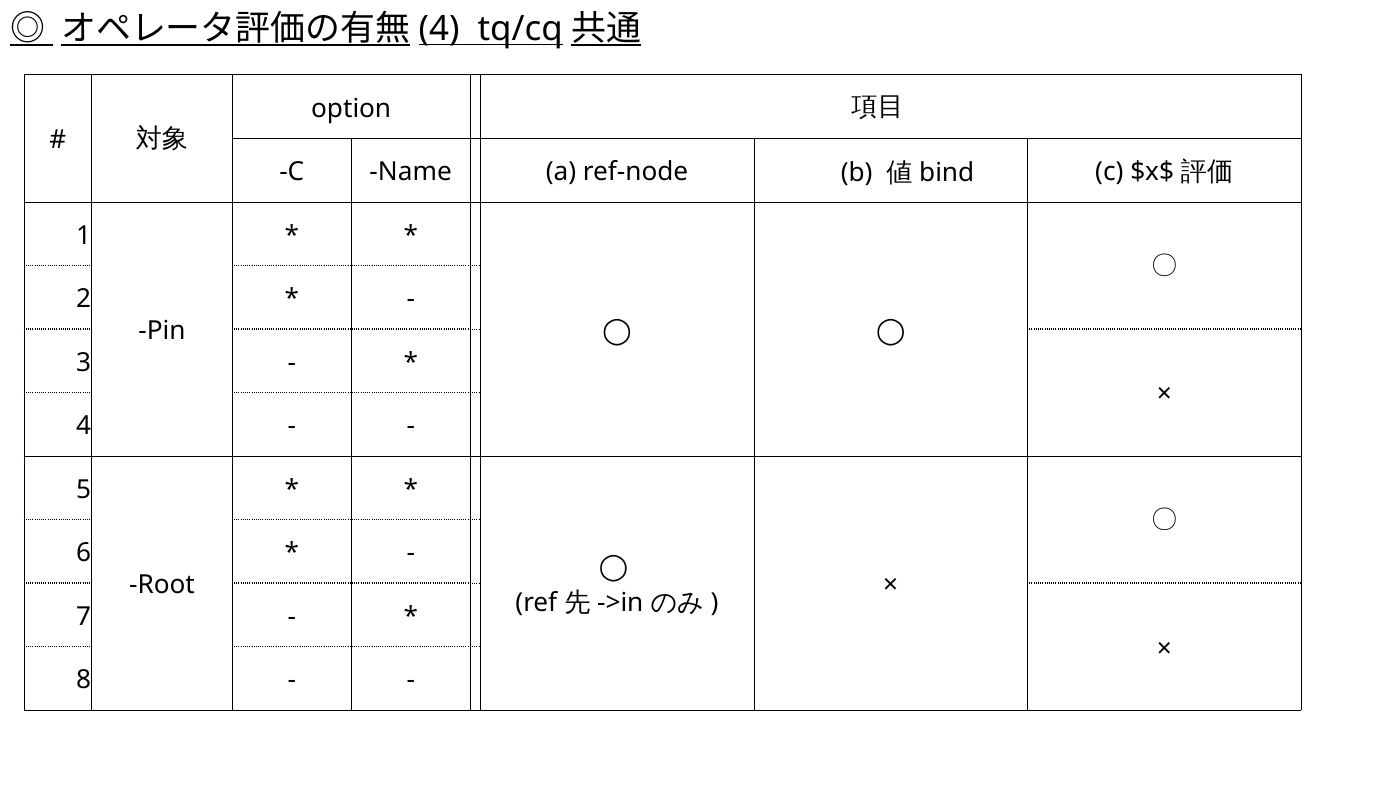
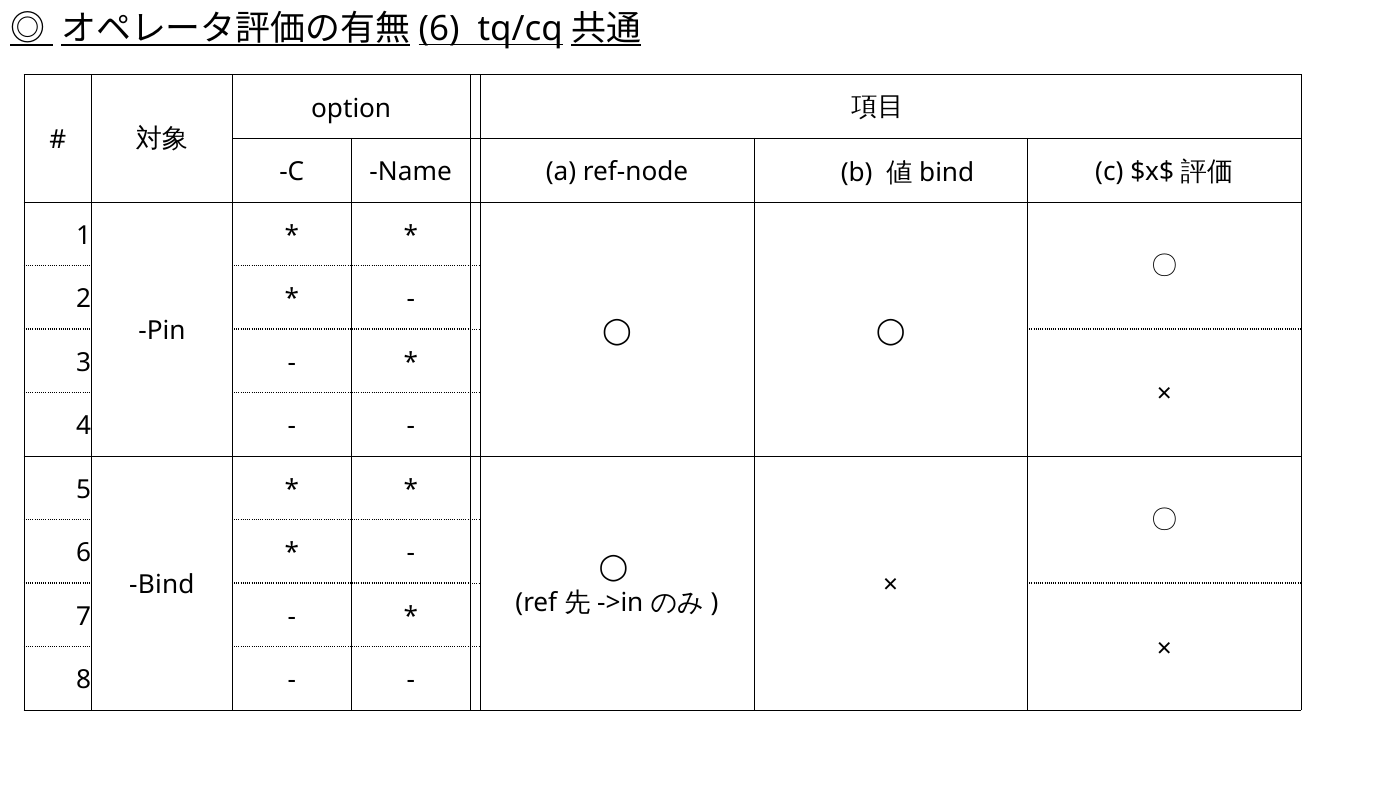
4: 4 -> 6 (439, 29)
Root: Root -> Bind (162, 585)
